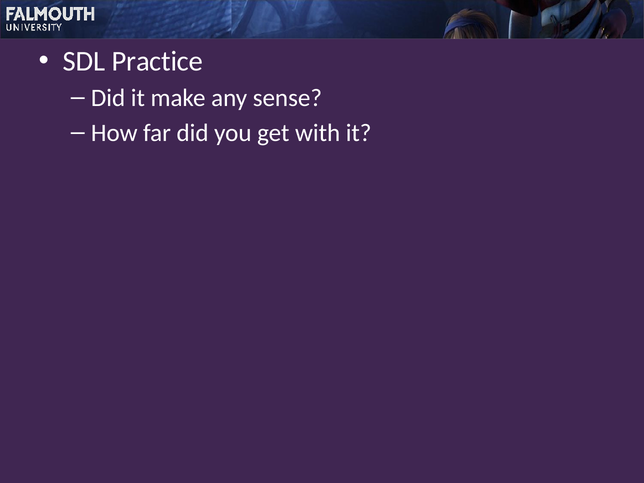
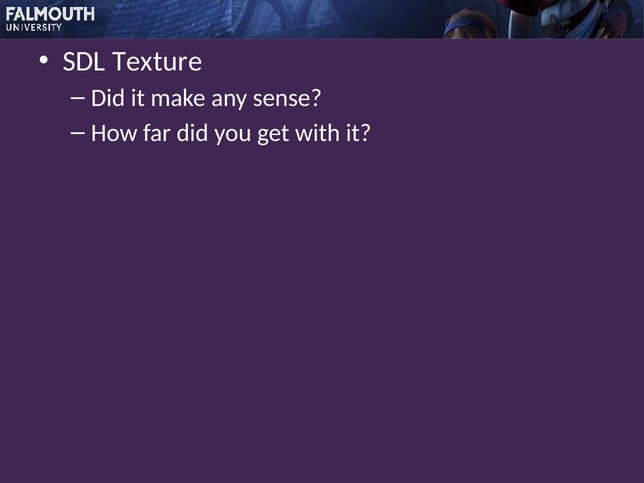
Practice: Practice -> Texture (157, 61)
